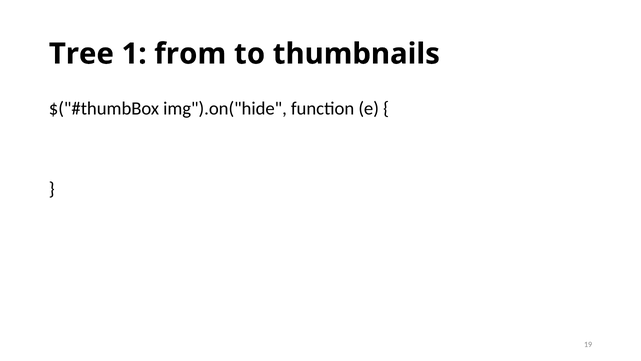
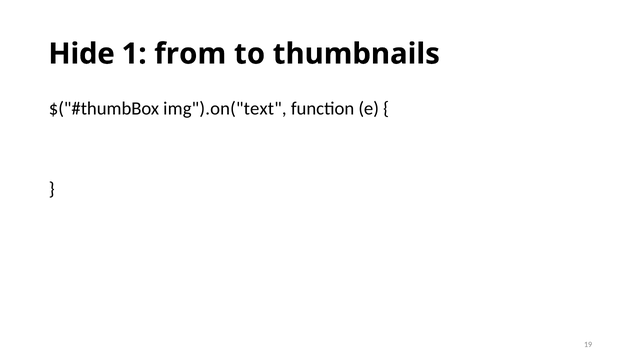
Tree: Tree -> Hide (82, 54)
img").on("hide: img").on("hide -> img").on("text (225, 108)
